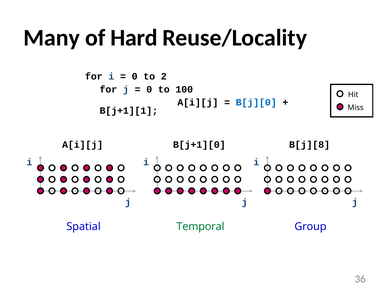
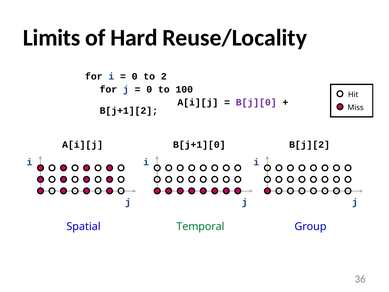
Many: Many -> Limits (52, 38)
B[j][0 colour: blue -> purple (256, 102)
B[j+1][1: B[j+1][1 -> B[j+1][2 (129, 110)
B[j][8: B[j][8 -> B[j][2 (310, 145)
